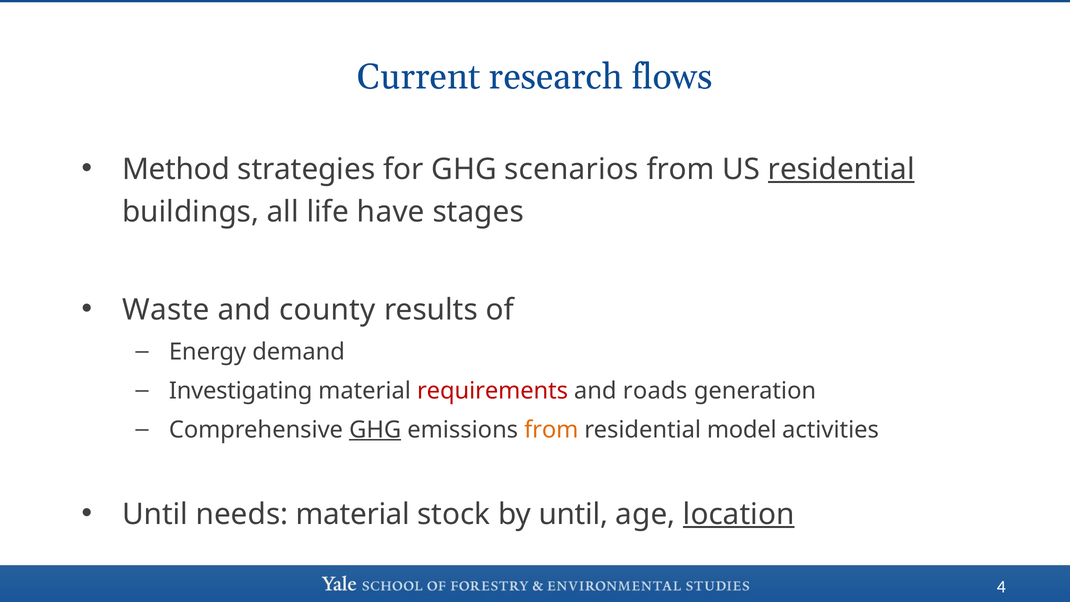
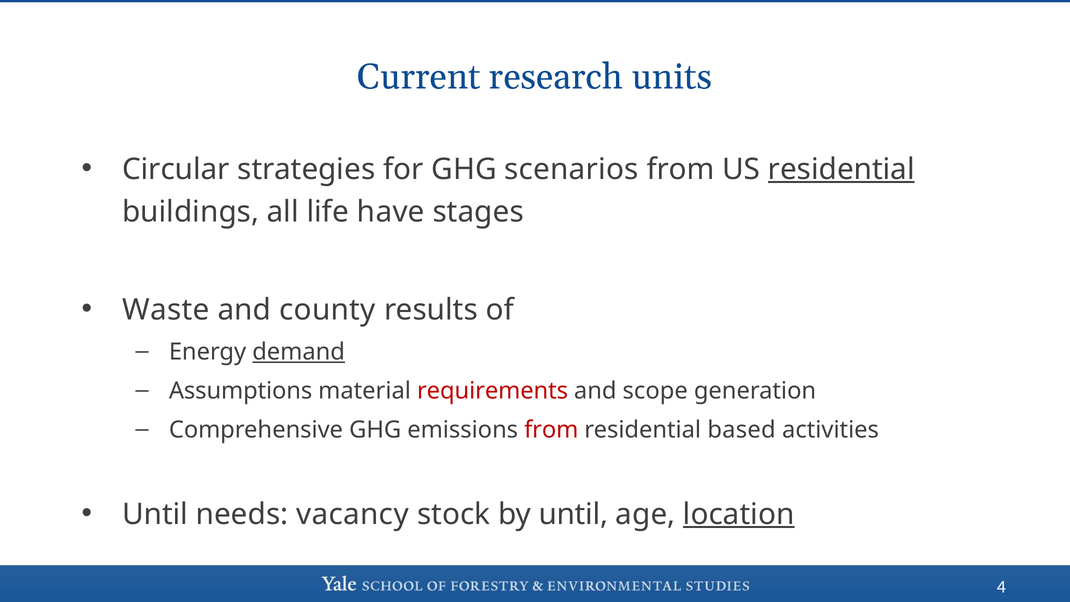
flows: flows -> units (672, 77)
Method: Method -> Circular (176, 169)
demand underline: none -> present (299, 352)
Investigating: Investigating -> Assumptions (241, 391)
roads: roads -> scope (655, 391)
GHG underline: present -> none (375, 430)
from colour: orange -> red (551, 430)
model: model -> based (742, 430)
needs material: material -> vacancy (353, 514)
